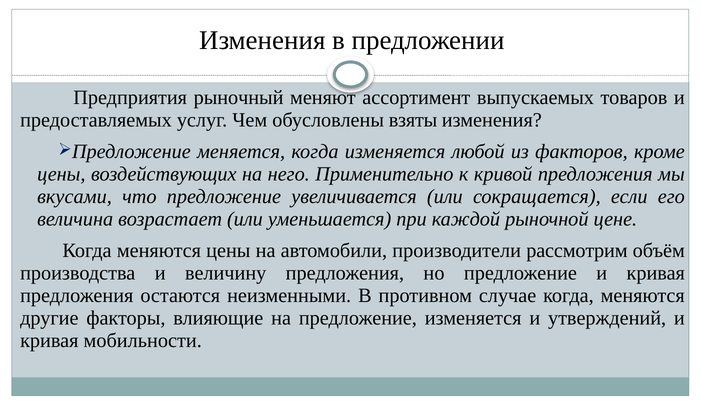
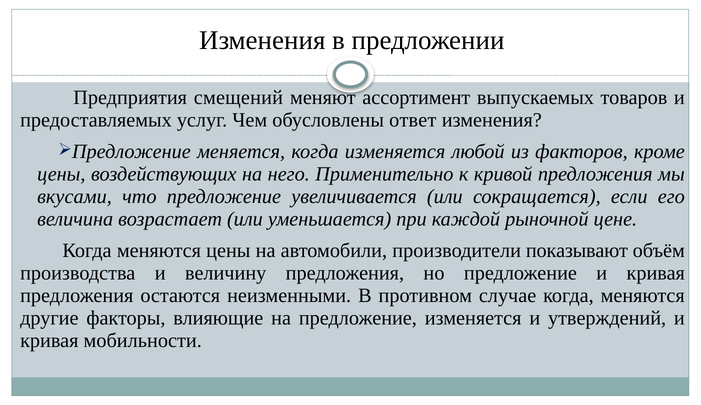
рыночный: рыночный -> смещений (238, 97)
взяты: взяты -> ответ (413, 120)
рассмотрим: рассмотрим -> показывают (577, 250)
